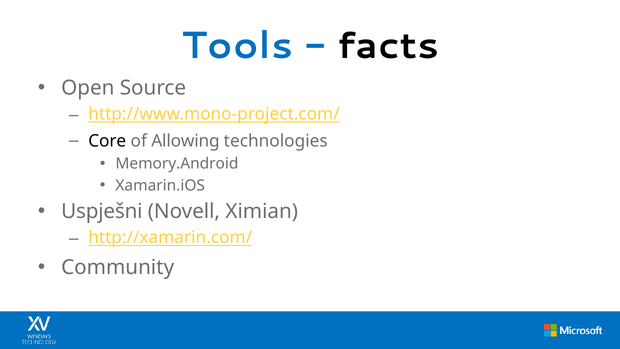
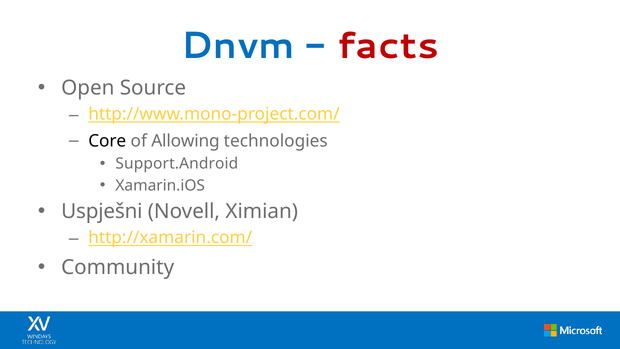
Tools: Tools -> Dnvm (238, 46)
facts colour: black -> red (388, 46)
Memory.Android: Memory.Android -> Support.Android (177, 164)
